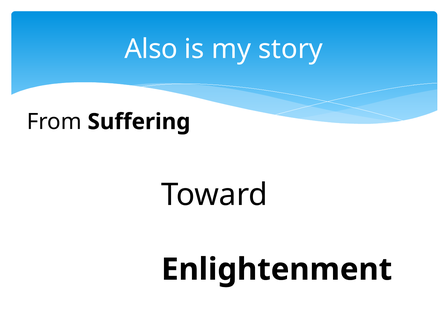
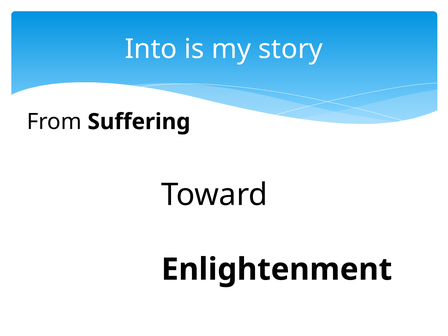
Also: Also -> Into (151, 49)
